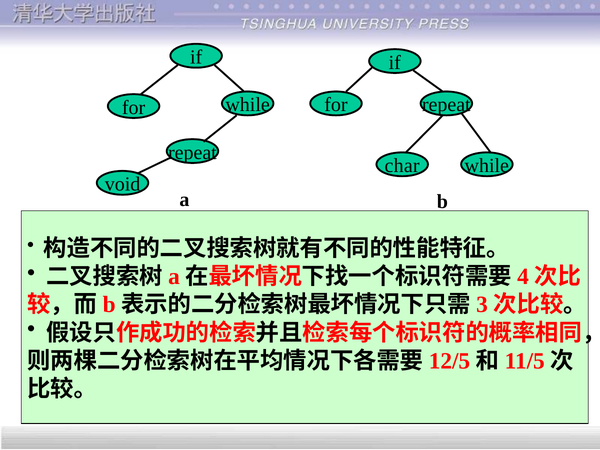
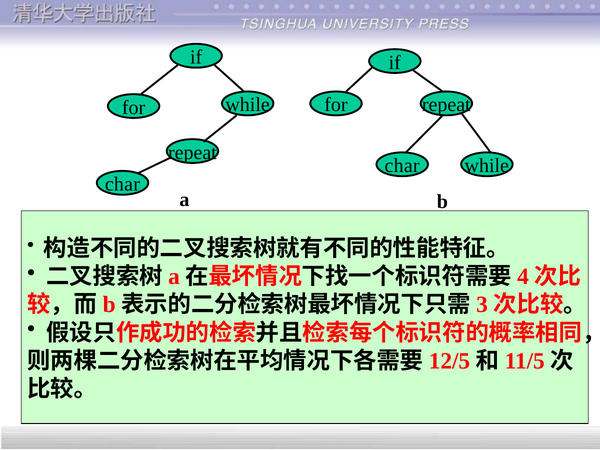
void: void -> char (122, 184)
